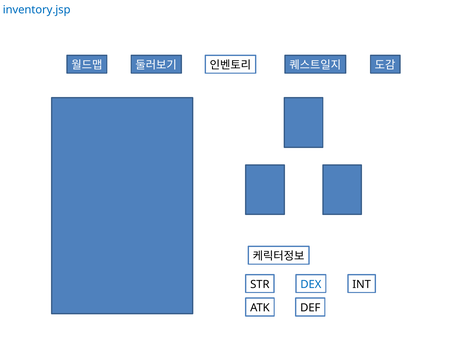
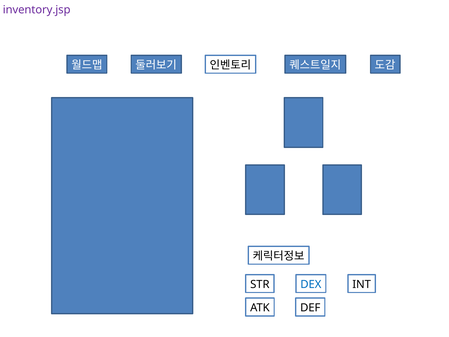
inventory.jsp colour: blue -> purple (37, 10)
